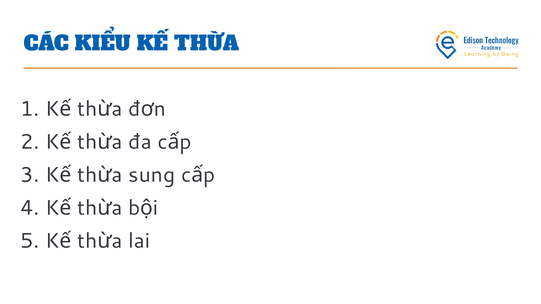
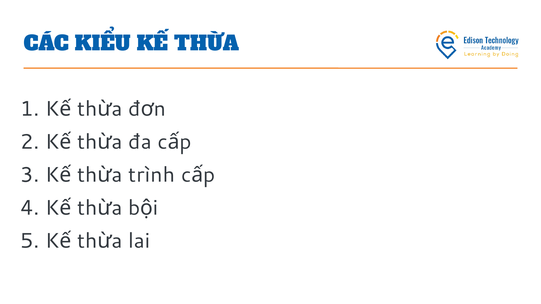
sung: sung -> trình (152, 175)
